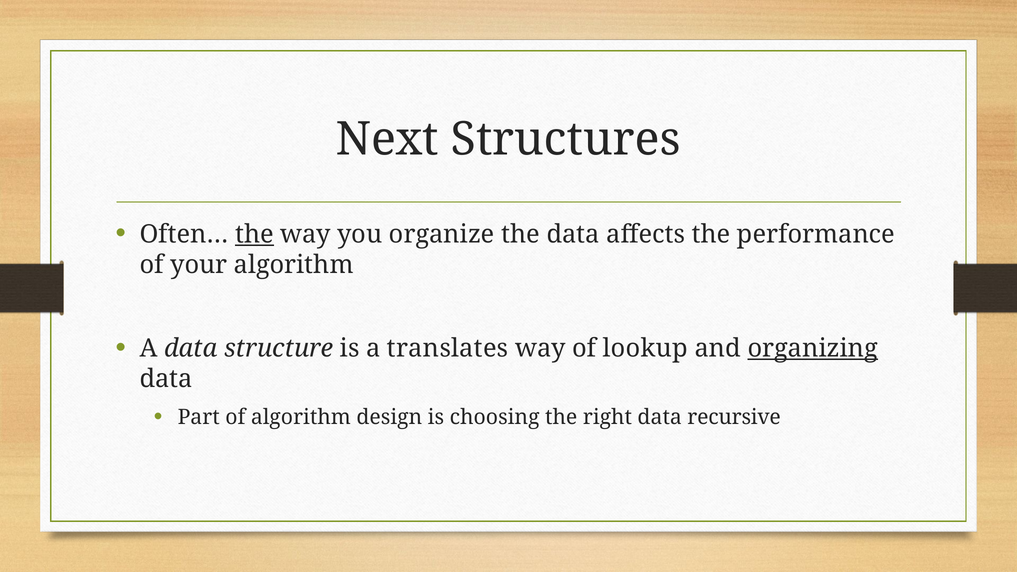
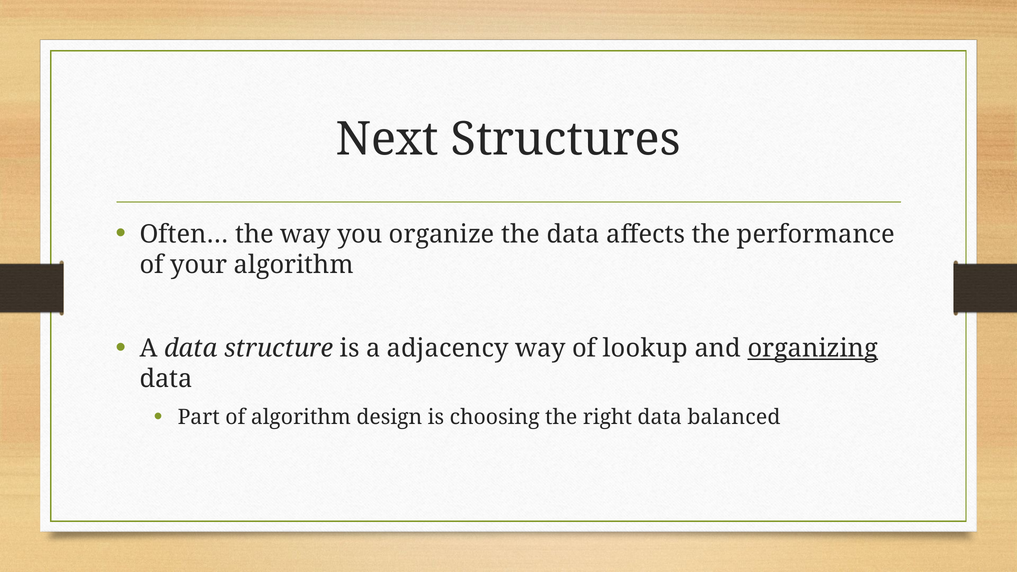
the underline: present -> none (254, 234)
translates: translates -> adjacency (448, 349)
recursive: recursive -> balanced (734, 417)
